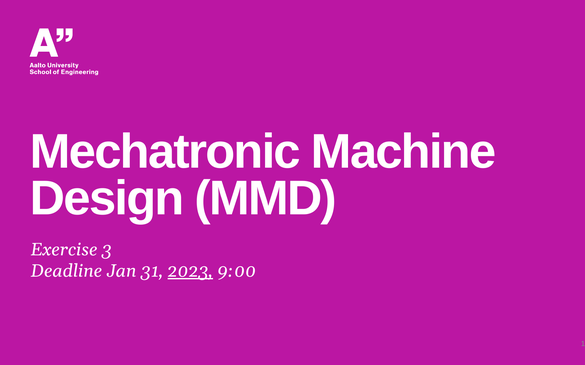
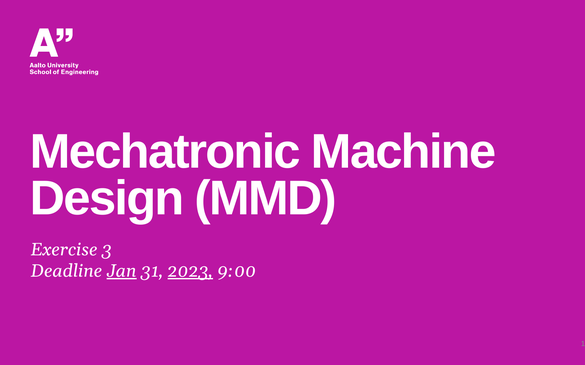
Jan underline: none -> present (122, 271)
